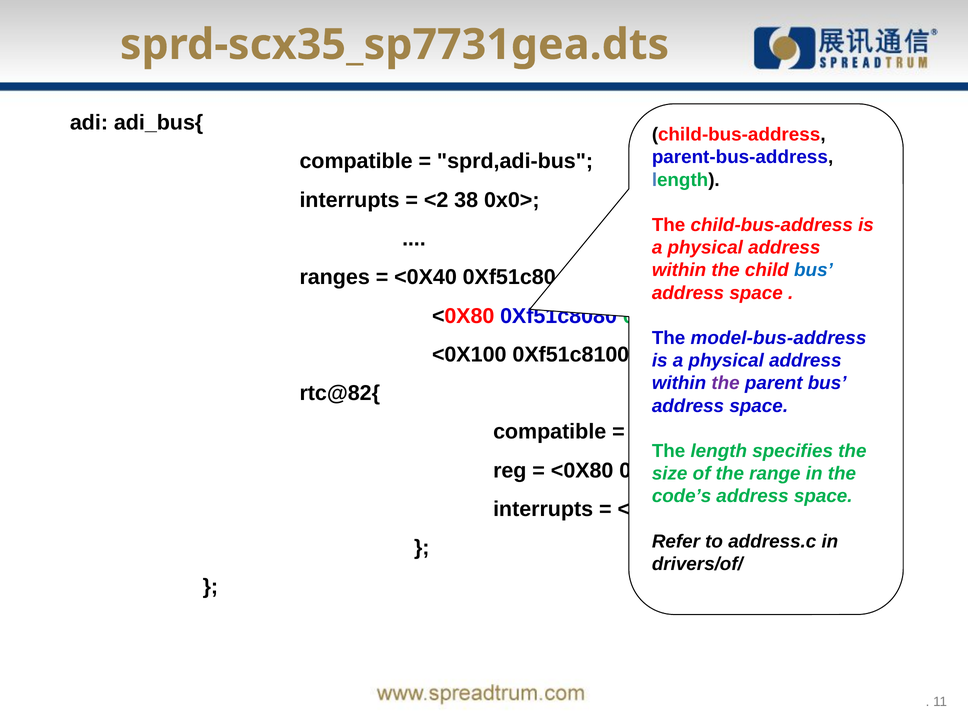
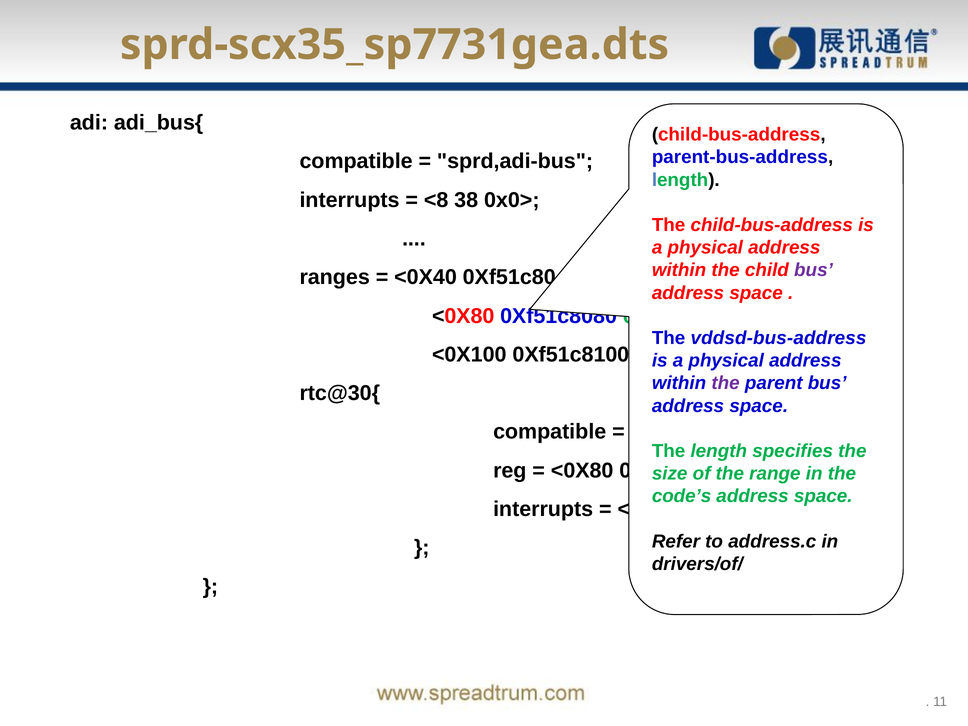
<2: <2 -> <8 (436, 200)
bus colour: blue -> purple (813, 270)
model-bus-address: model-bus-address -> vddsd-bus-address (779, 338)
rtc@82{: rtc@82{ -> rtc@30{ (340, 393)
